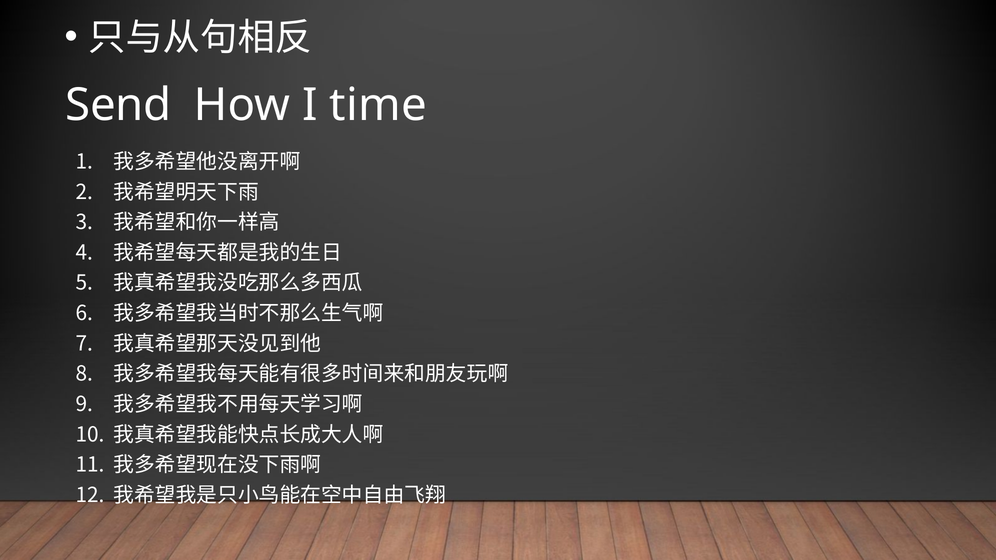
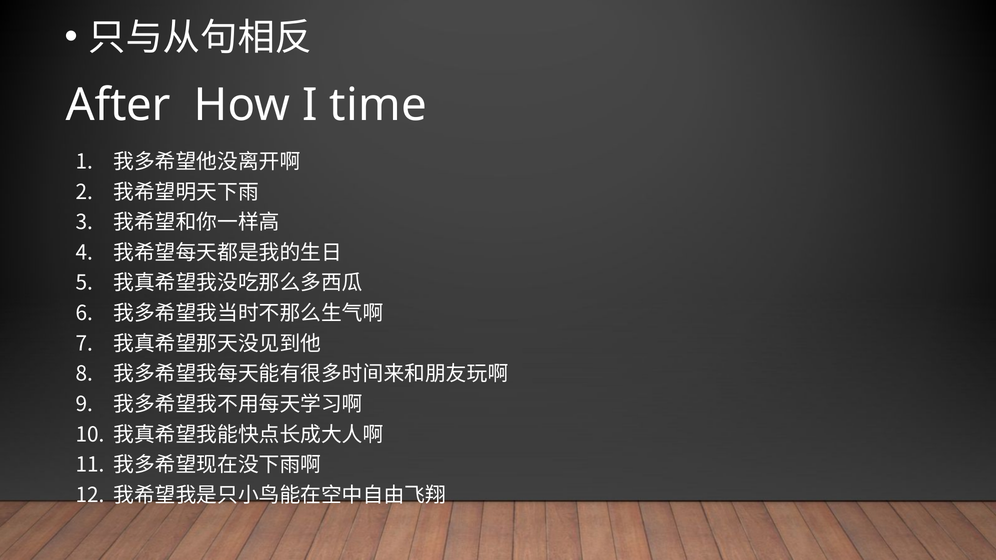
Send: Send -> After (118, 105)
